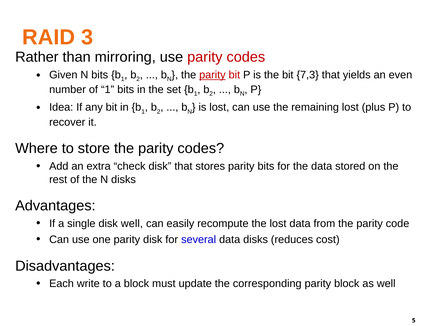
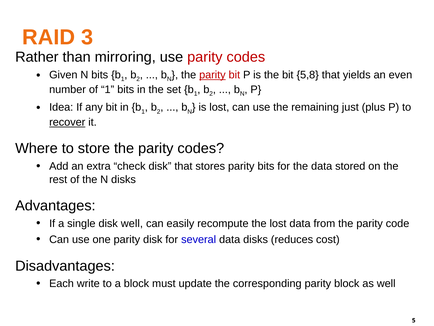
7,3: 7,3 -> 5,8 (308, 75)
remaining lost: lost -> just (350, 107)
recover underline: none -> present (67, 122)
